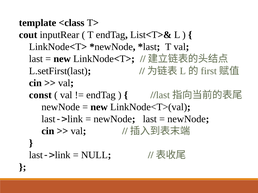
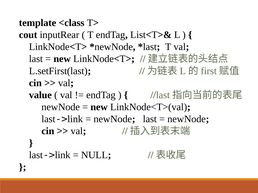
const: const -> value (40, 95)
